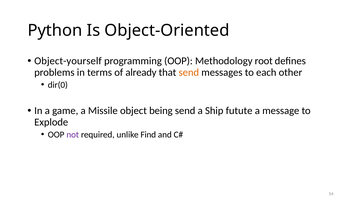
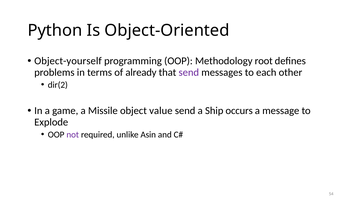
send colour: orange -> purple (189, 72)
dir(0: dir(0 -> dir(2 (58, 85)
being: being -> value (161, 111)
futute: futute -> occurs (239, 111)
Find: Find -> Asin (148, 135)
